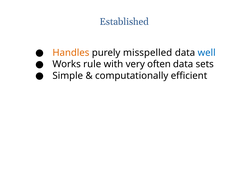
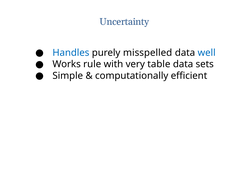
Established: Established -> Uncertainty (124, 22)
Handles colour: orange -> blue (71, 53)
often: often -> table (159, 64)
